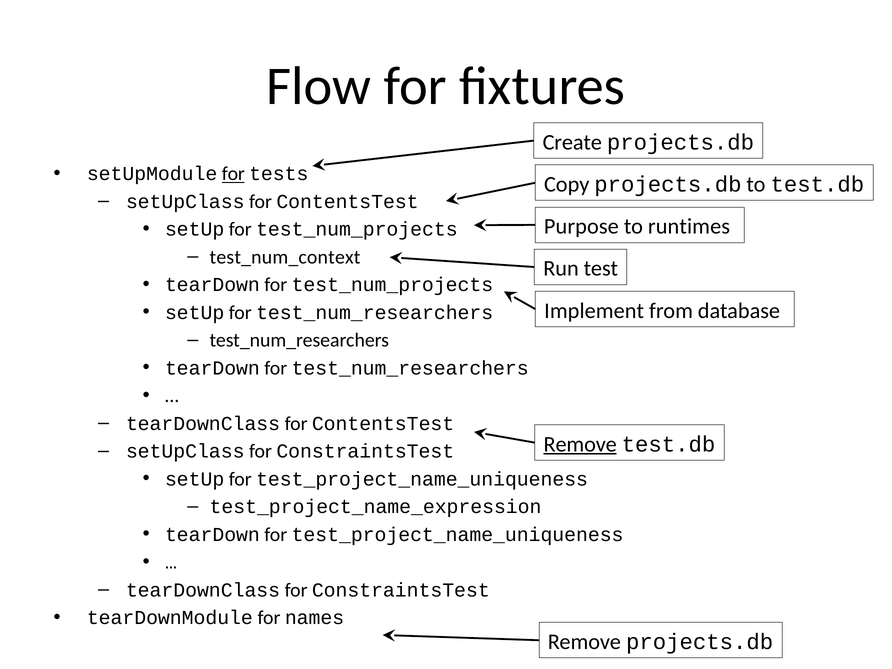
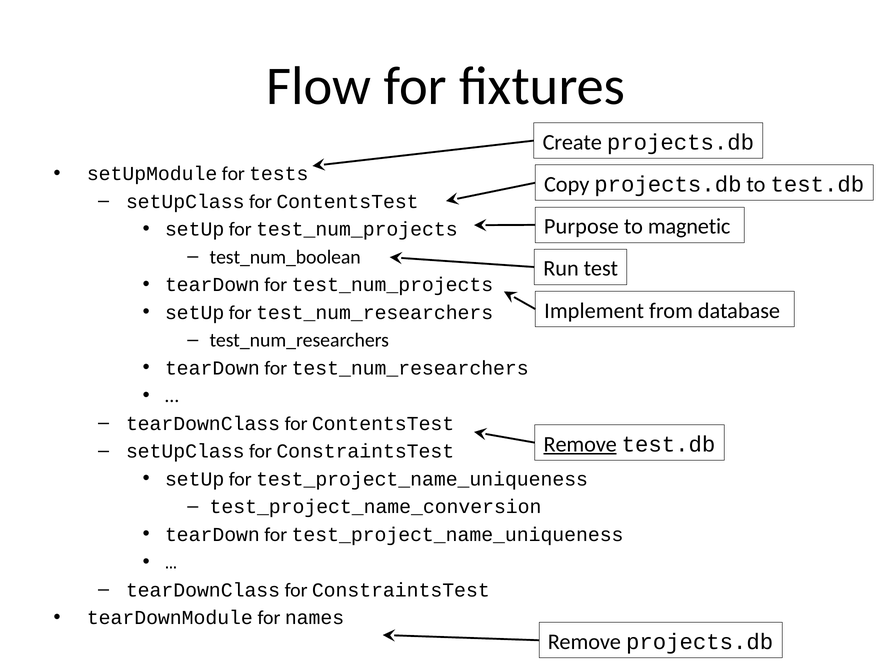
for underline: present -> none (233, 174)
runtimes: runtimes -> magnetic (689, 226)
test_num_context: test_num_context -> test_num_boolean (285, 257)
test_project_name_expression: test_project_name_expression -> test_project_name_conversion (376, 507)
